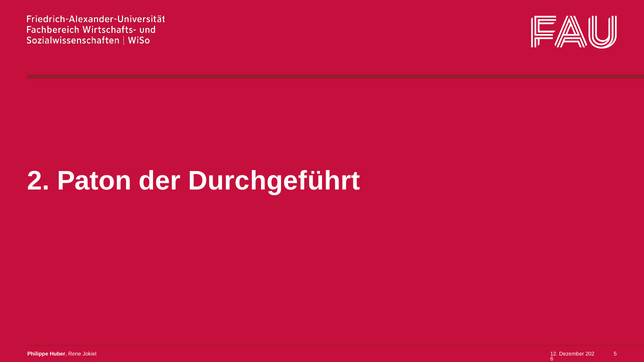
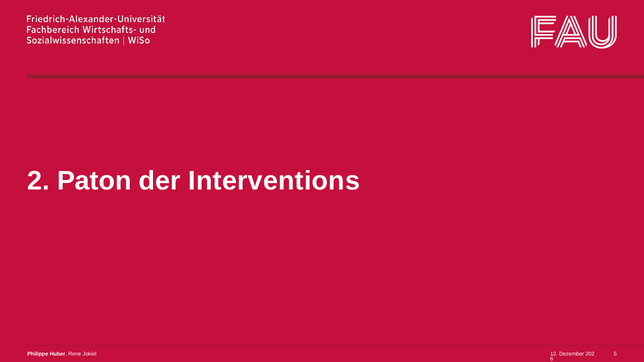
Durchgeführt: Durchgeführt -> Interventions (274, 181)
